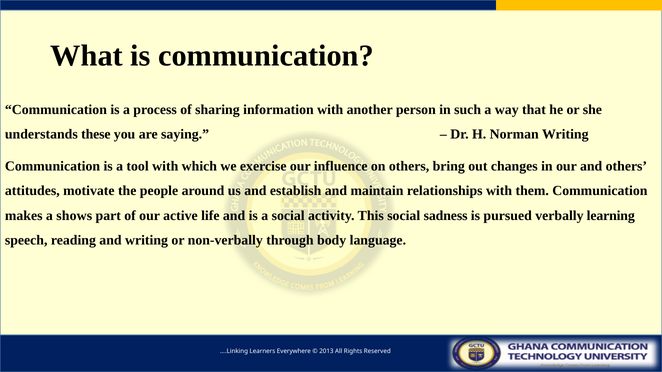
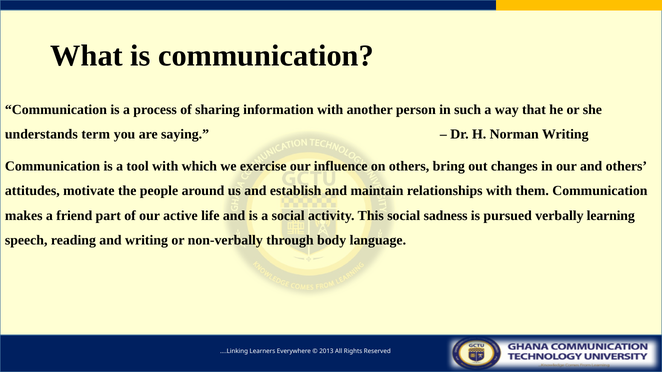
these: these -> term (96, 134)
shows: shows -> friend (74, 216)
